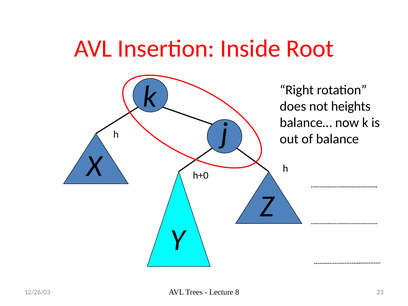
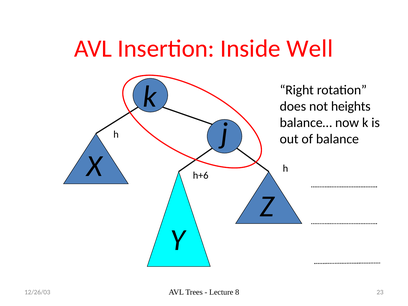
Root: Root -> Well (310, 48)
h+0: h+0 -> h+6 (201, 175)
